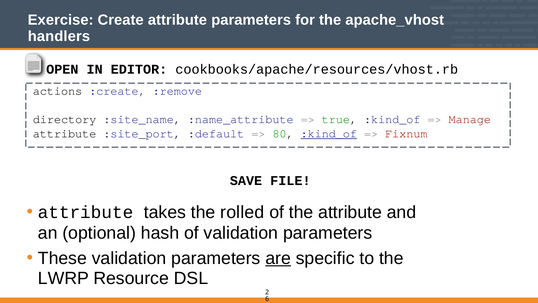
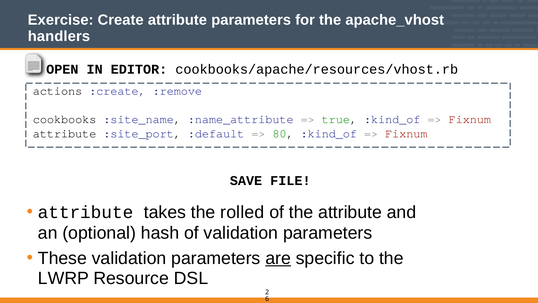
directory: directory -> cookbooks (65, 119)
Manage: Manage -> Fixnum (470, 119)
:kind_of underline: present -> none (329, 133)
